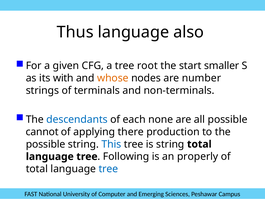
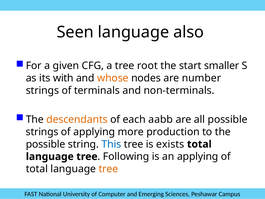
Thus: Thus -> Seen (75, 32)
descendants colour: blue -> orange (77, 119)
none: none -> aabb (161, 119)
cannot: cannot -> strings (42, 132)
there: there -> more (131, 132)
is string: string -> exists (170, 144)
an properly: properly -> applying (198, 156)
tree colour: blue -> orange (108, 169)
